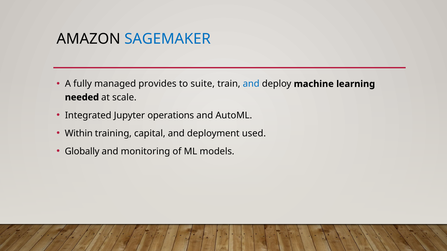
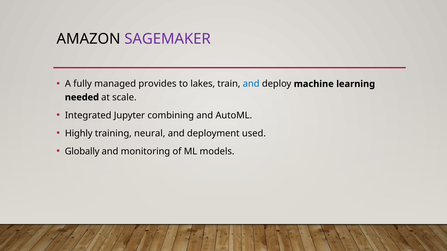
SAGEMAKER colour: blue -> purple (168, 39)
suite: suite -> lakes (203, 84)
operations: operations -> combining (171, 116)
Within: Within -> Highly (79, 134)
capital: capital -> neural (150, 134)
